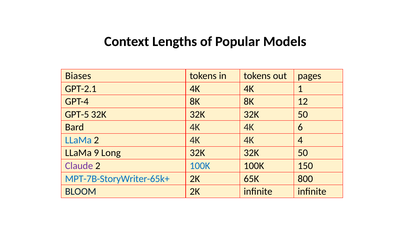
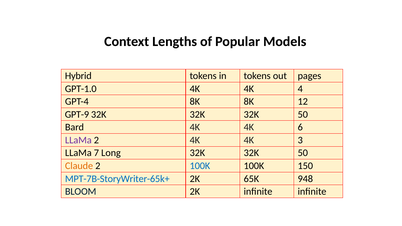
Biases: Biases -> Hybrid (78, 76)
GPT-2.1: GPT-2.1 -> GPT-1.0 (81, 89)
1: 1 -> 4 (300, 89)
GPT-5: GPT-5 -> GPT-9 (77, 114)
LLaMa colour: blue -> purple (78, 140)
4: 4 -> 3 (300, 140)
9: 9 -> 7 (96, 153)
Claude colour: purple -> orange (79, 166)
800: 800 -> 948 (305, 179)
